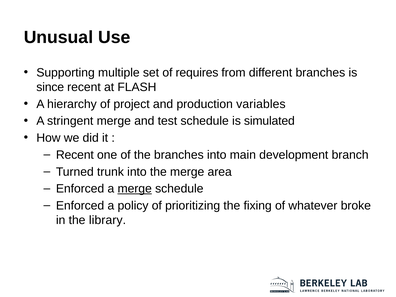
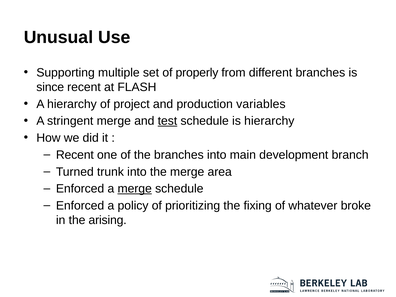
requires: requires -> properly (197, 73)
test underline: none -> present (167, 121)
is simulated: simulated -> hierarchy (269, 121)
library: library -> arising (108, 220)
